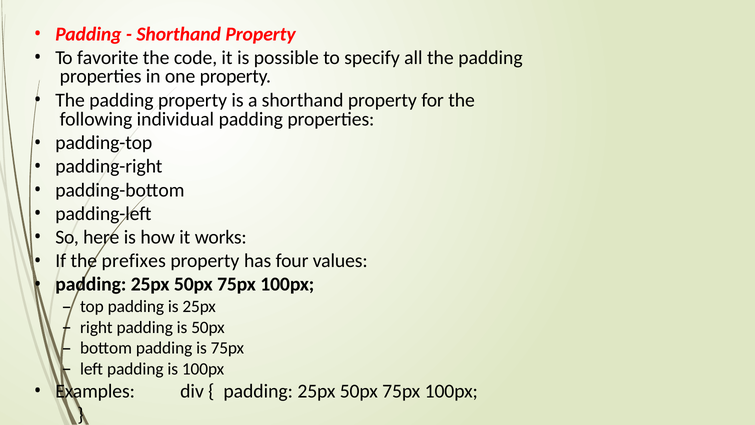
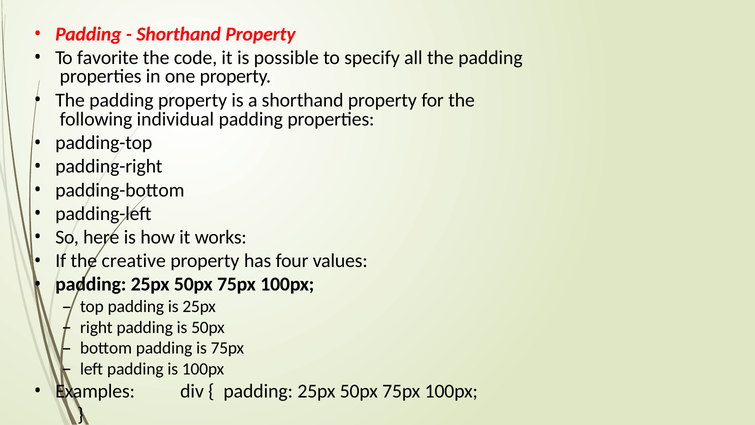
prefixes: prefixes -> creative (134, 261)
